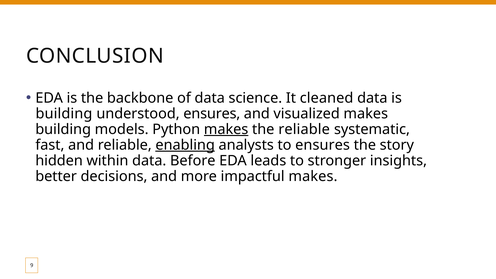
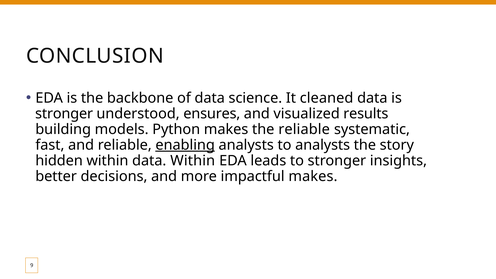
building: building -> stronger (64, 114)
visualized makes: makes -> results (366, 114)
makes underline: present -> none (226, 129)
to ensures: ensures -> analysts (323, 145)
data Before: Before -> Within (193, 161)
